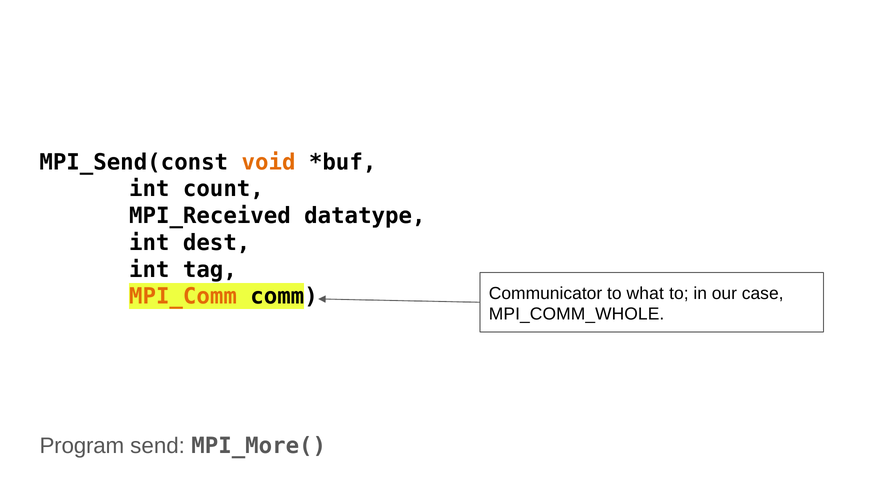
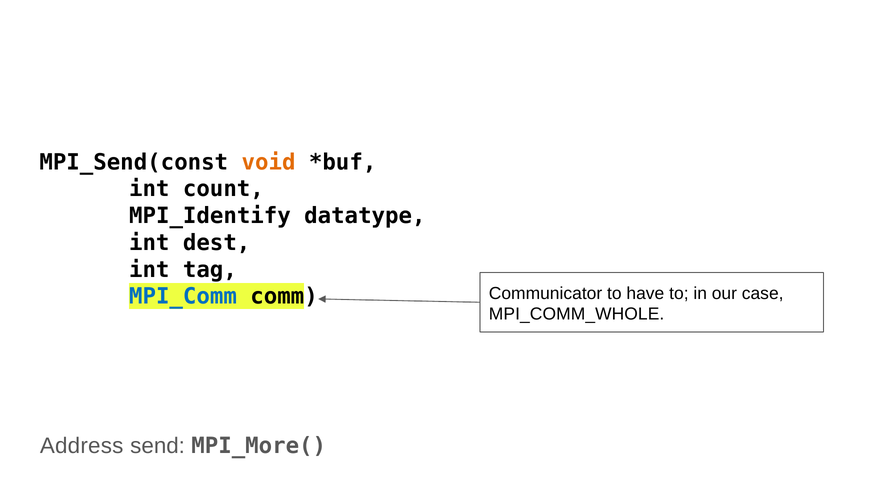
MPI_Received: MPI_Received -> MPI_Identify (210, 216)
MPI_Comm colour: orange -> blue (183, 297)
what: what -> have (645, 293)
Program: Program -> Address (82, 446)
